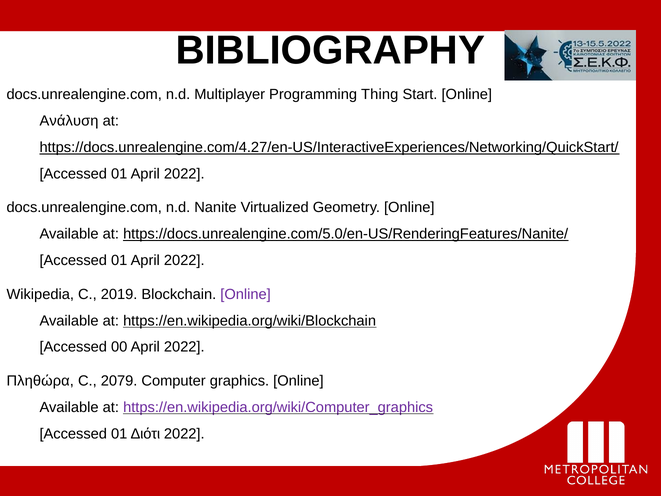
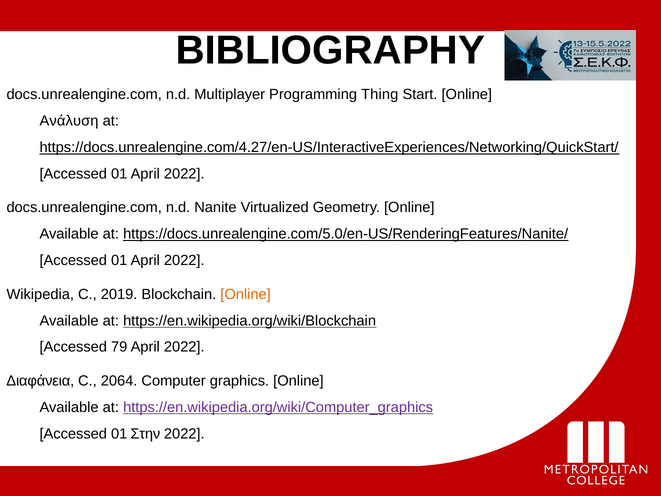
Online colour: purple -> orange (246, 294)
00: 00 -> 79 (119, 347)
Πληθώρα: Πληθώρα -> Διαφάνεια (40, 381)
2079: 2079 -> 2064 (119, 381)
Διότι: Διότι -> Στην (145, 433)
